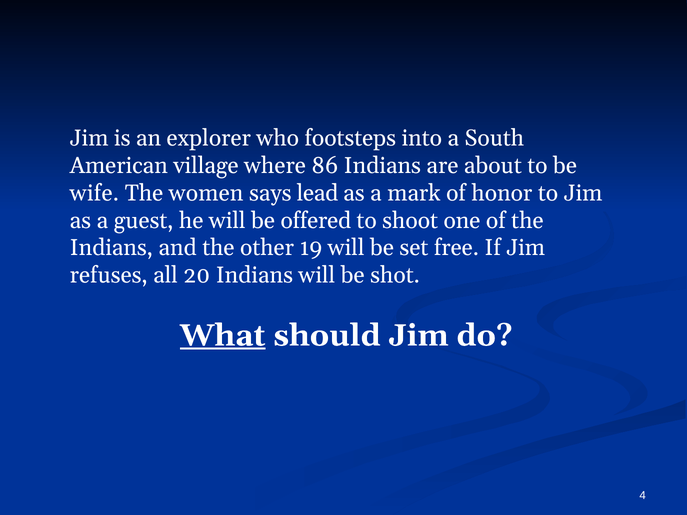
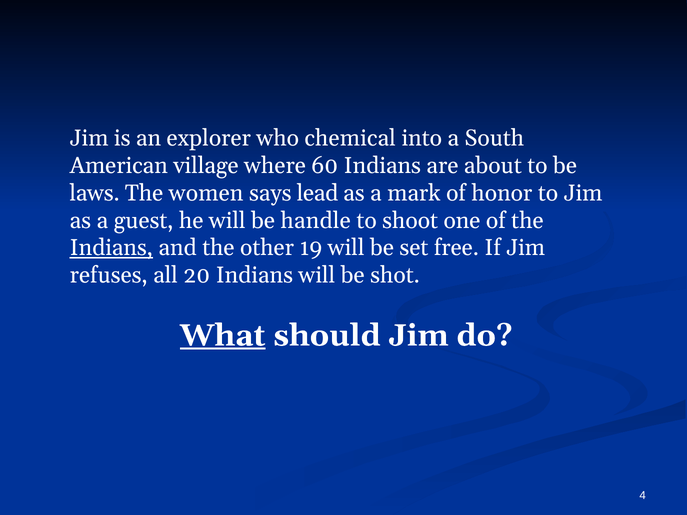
footsteps: footsteps -> chemical (350, 138)
86: 86 -> 60 (325, 166)
wife: wife -> laws (95, 193)
offered: offered -> handle (316, 221)
Indians underline: none -> present (111, 248)
